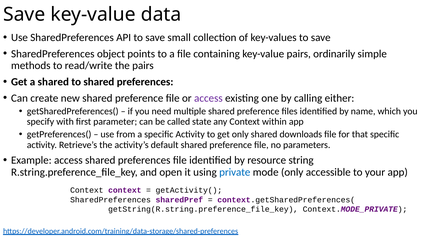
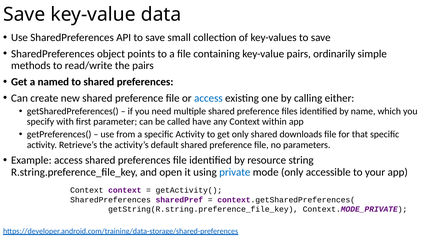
a shared: shared -> named (53, 82)
access colour: purple -> blue (208, 98)
state: state -> have (202, 122)
